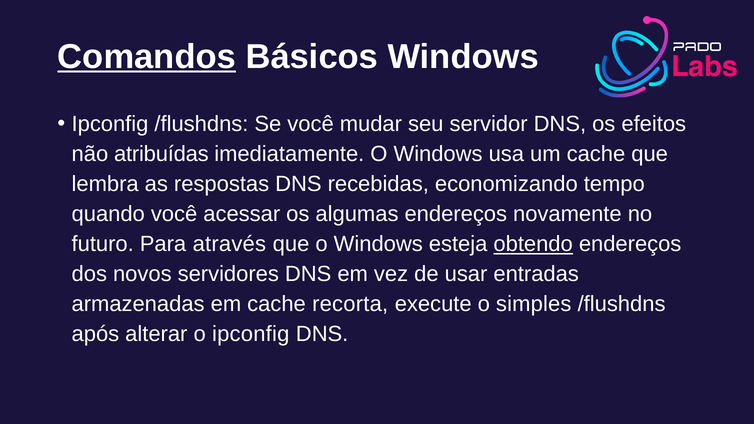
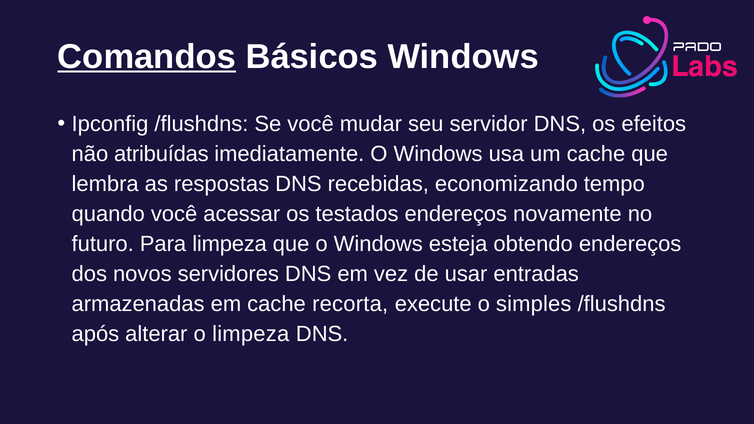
algumas: algumas -> testados (357, 214)
Para através: através -> limpeza (230, 244)
obtendo underline: present -> none (533, 244)
o ipconfig: ipconfig -> limpeza (251, 334)
